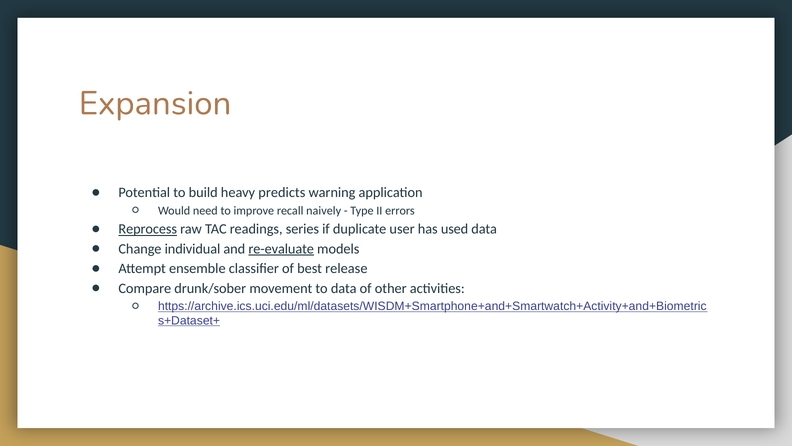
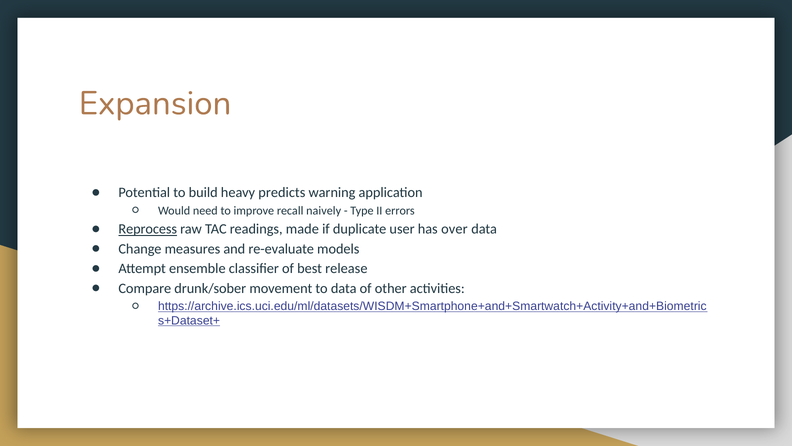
series: series -> made (302, 229)
used: used -> over (454, 229)
individual: individual -> measures (192, 249)
re-evaluate underline: present -> none (281, 249)
